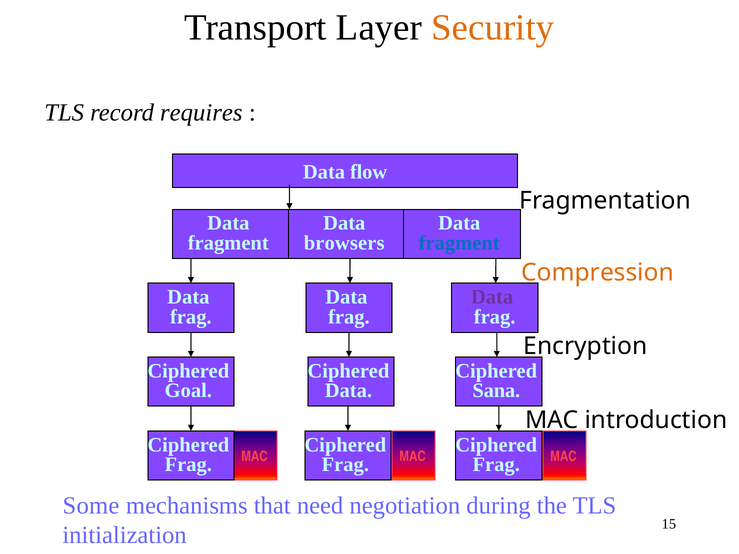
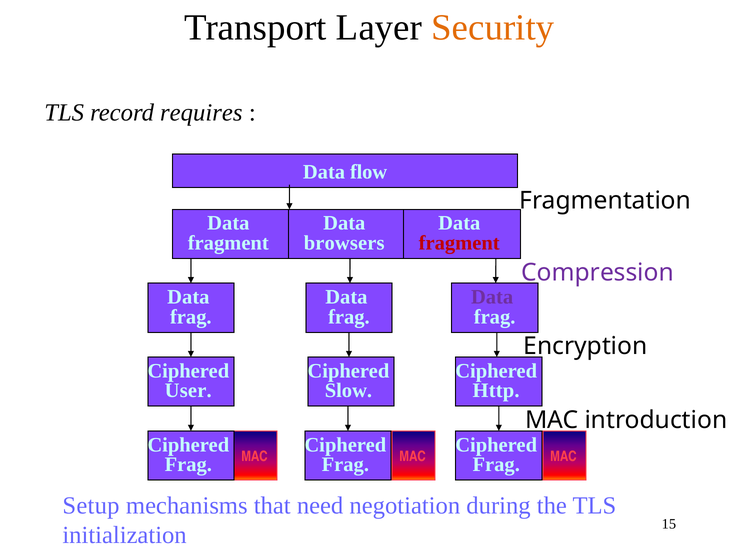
fragment colour: blue -> red (459, 243)
Compression colour: orange -> purple (598, 273)
Goal: Goal -> User (188, 391)
Data: Data -> Slow (348, 391)
Sana: Sana -> Http (496, 391)
Some: Some -> Setup (91, 506)
